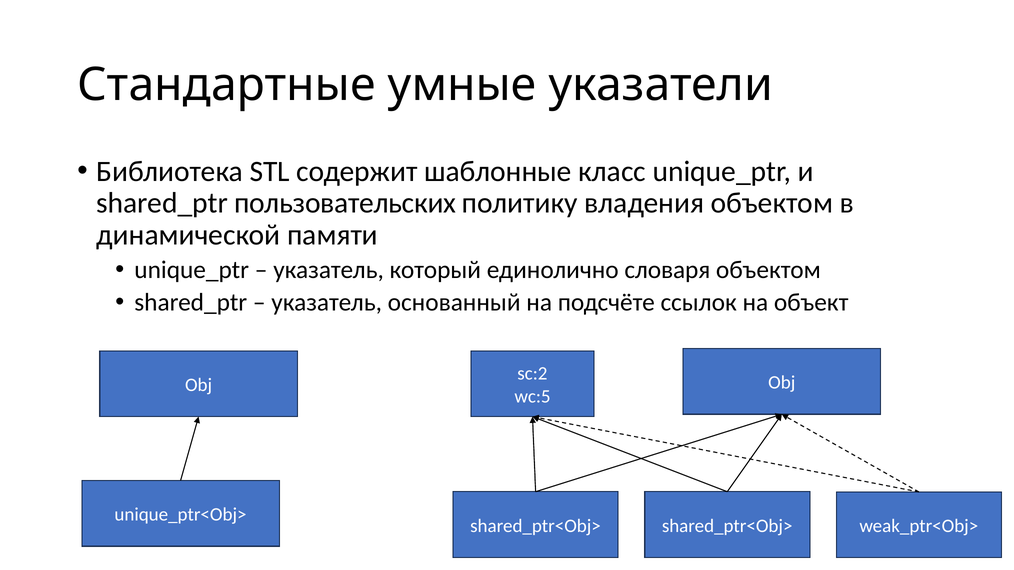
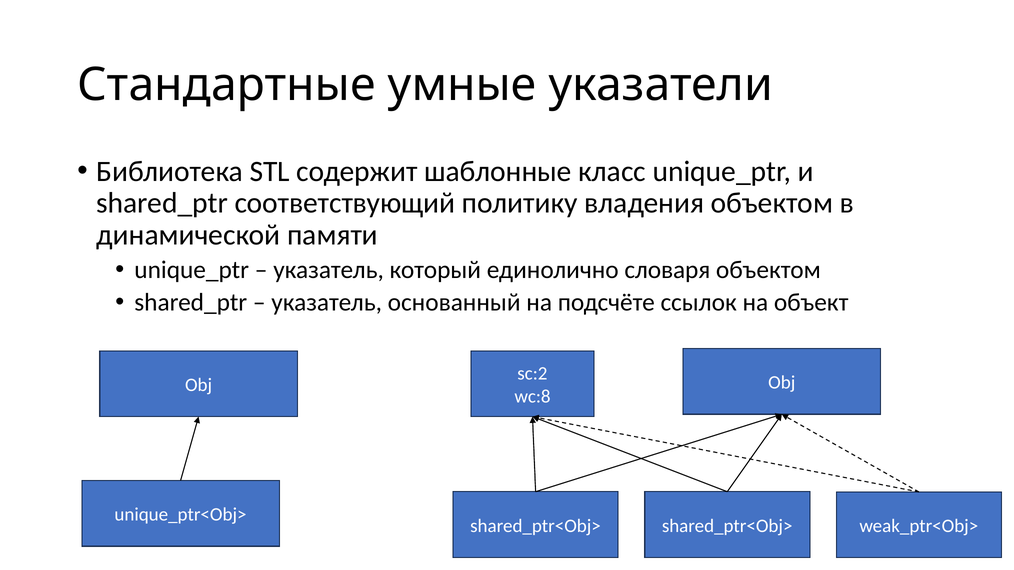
пользовательских: пользовательских -> соответствующий (345, 203)
wc:5: wc:5 -> wc:8 (532, 397)
